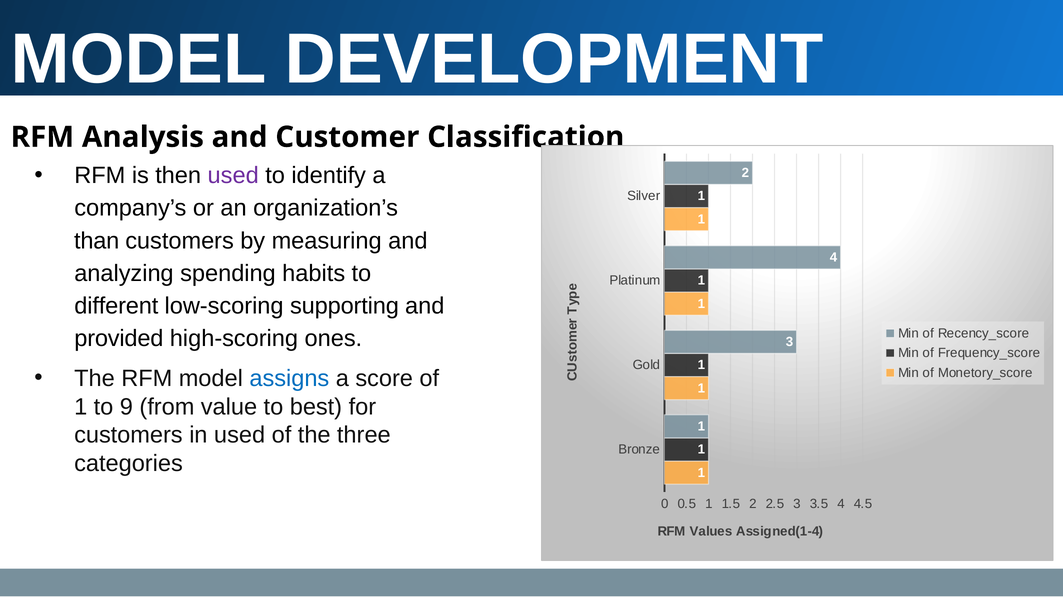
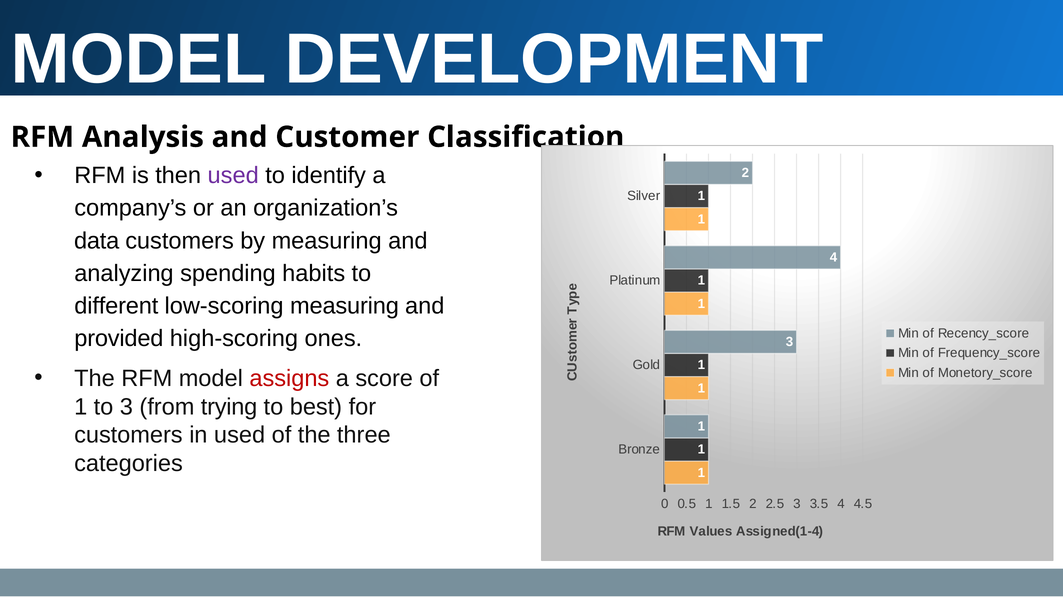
than: than -> data (97, 241)
low-scoring supporting: supporting -> measuring (344, 306)
assigns colour: blue -> red (289, 378)
to 9: 9 -> 3 (126, 407)
value: value -> trying (229, 407)
